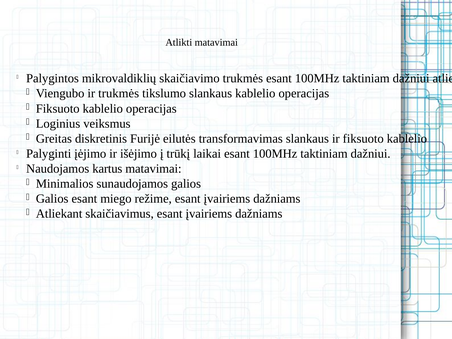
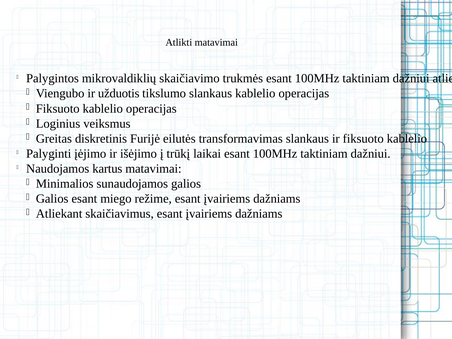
ir trukmės: trukmės -> užduotis (119, 94)
